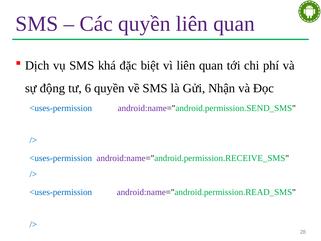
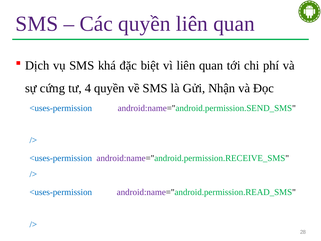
động: động -> cứng (53, 88)
6: 6 -> 4 (88, 88)
